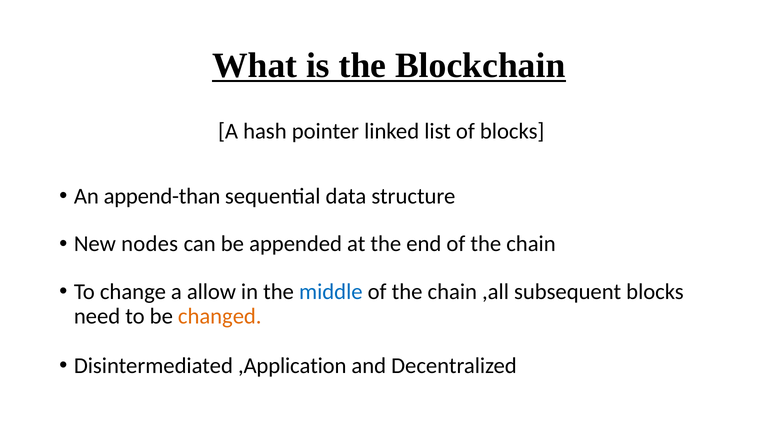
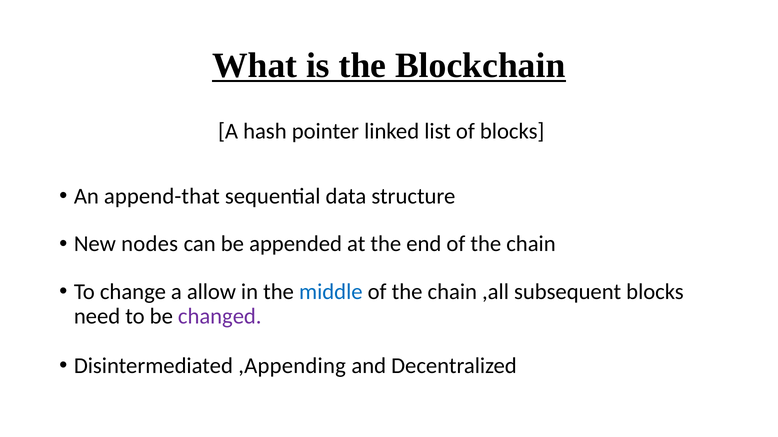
append-than: append-than -> append-that (162, 197)
changed colour: orange -> purple (220, 317)
,Application: ,Application -> ,Appending (292, 366)
